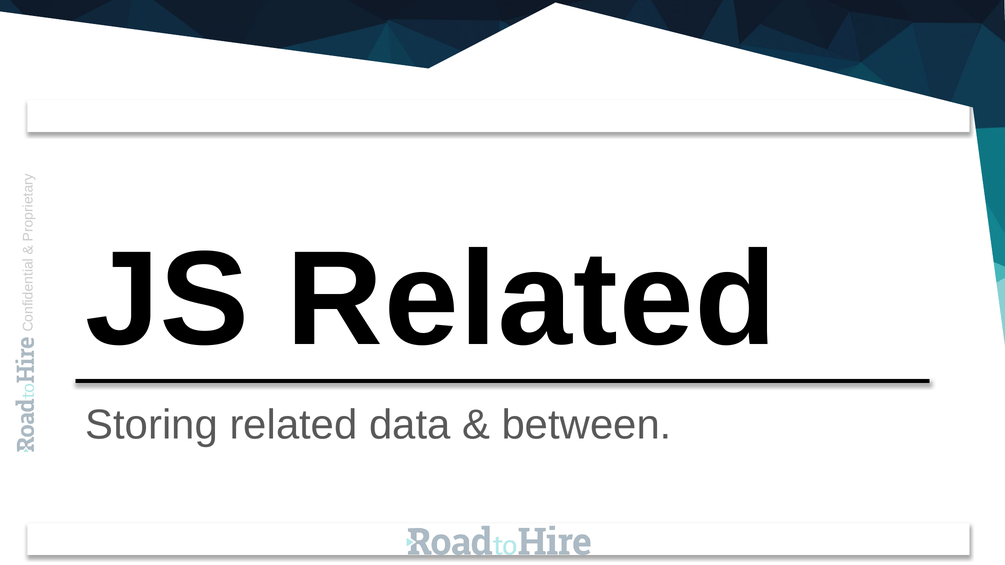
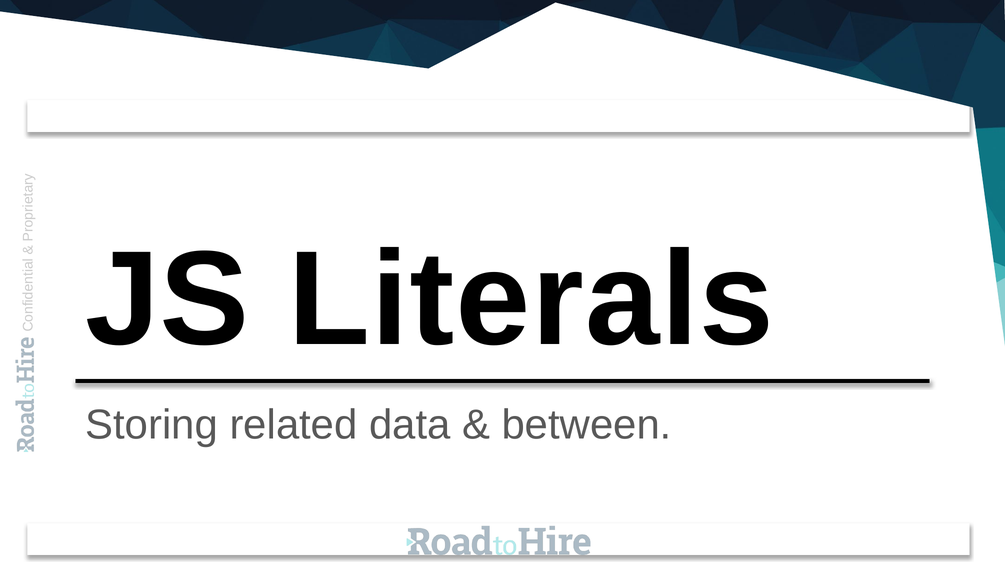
JS Related: Related -> Literals (531, 300)
